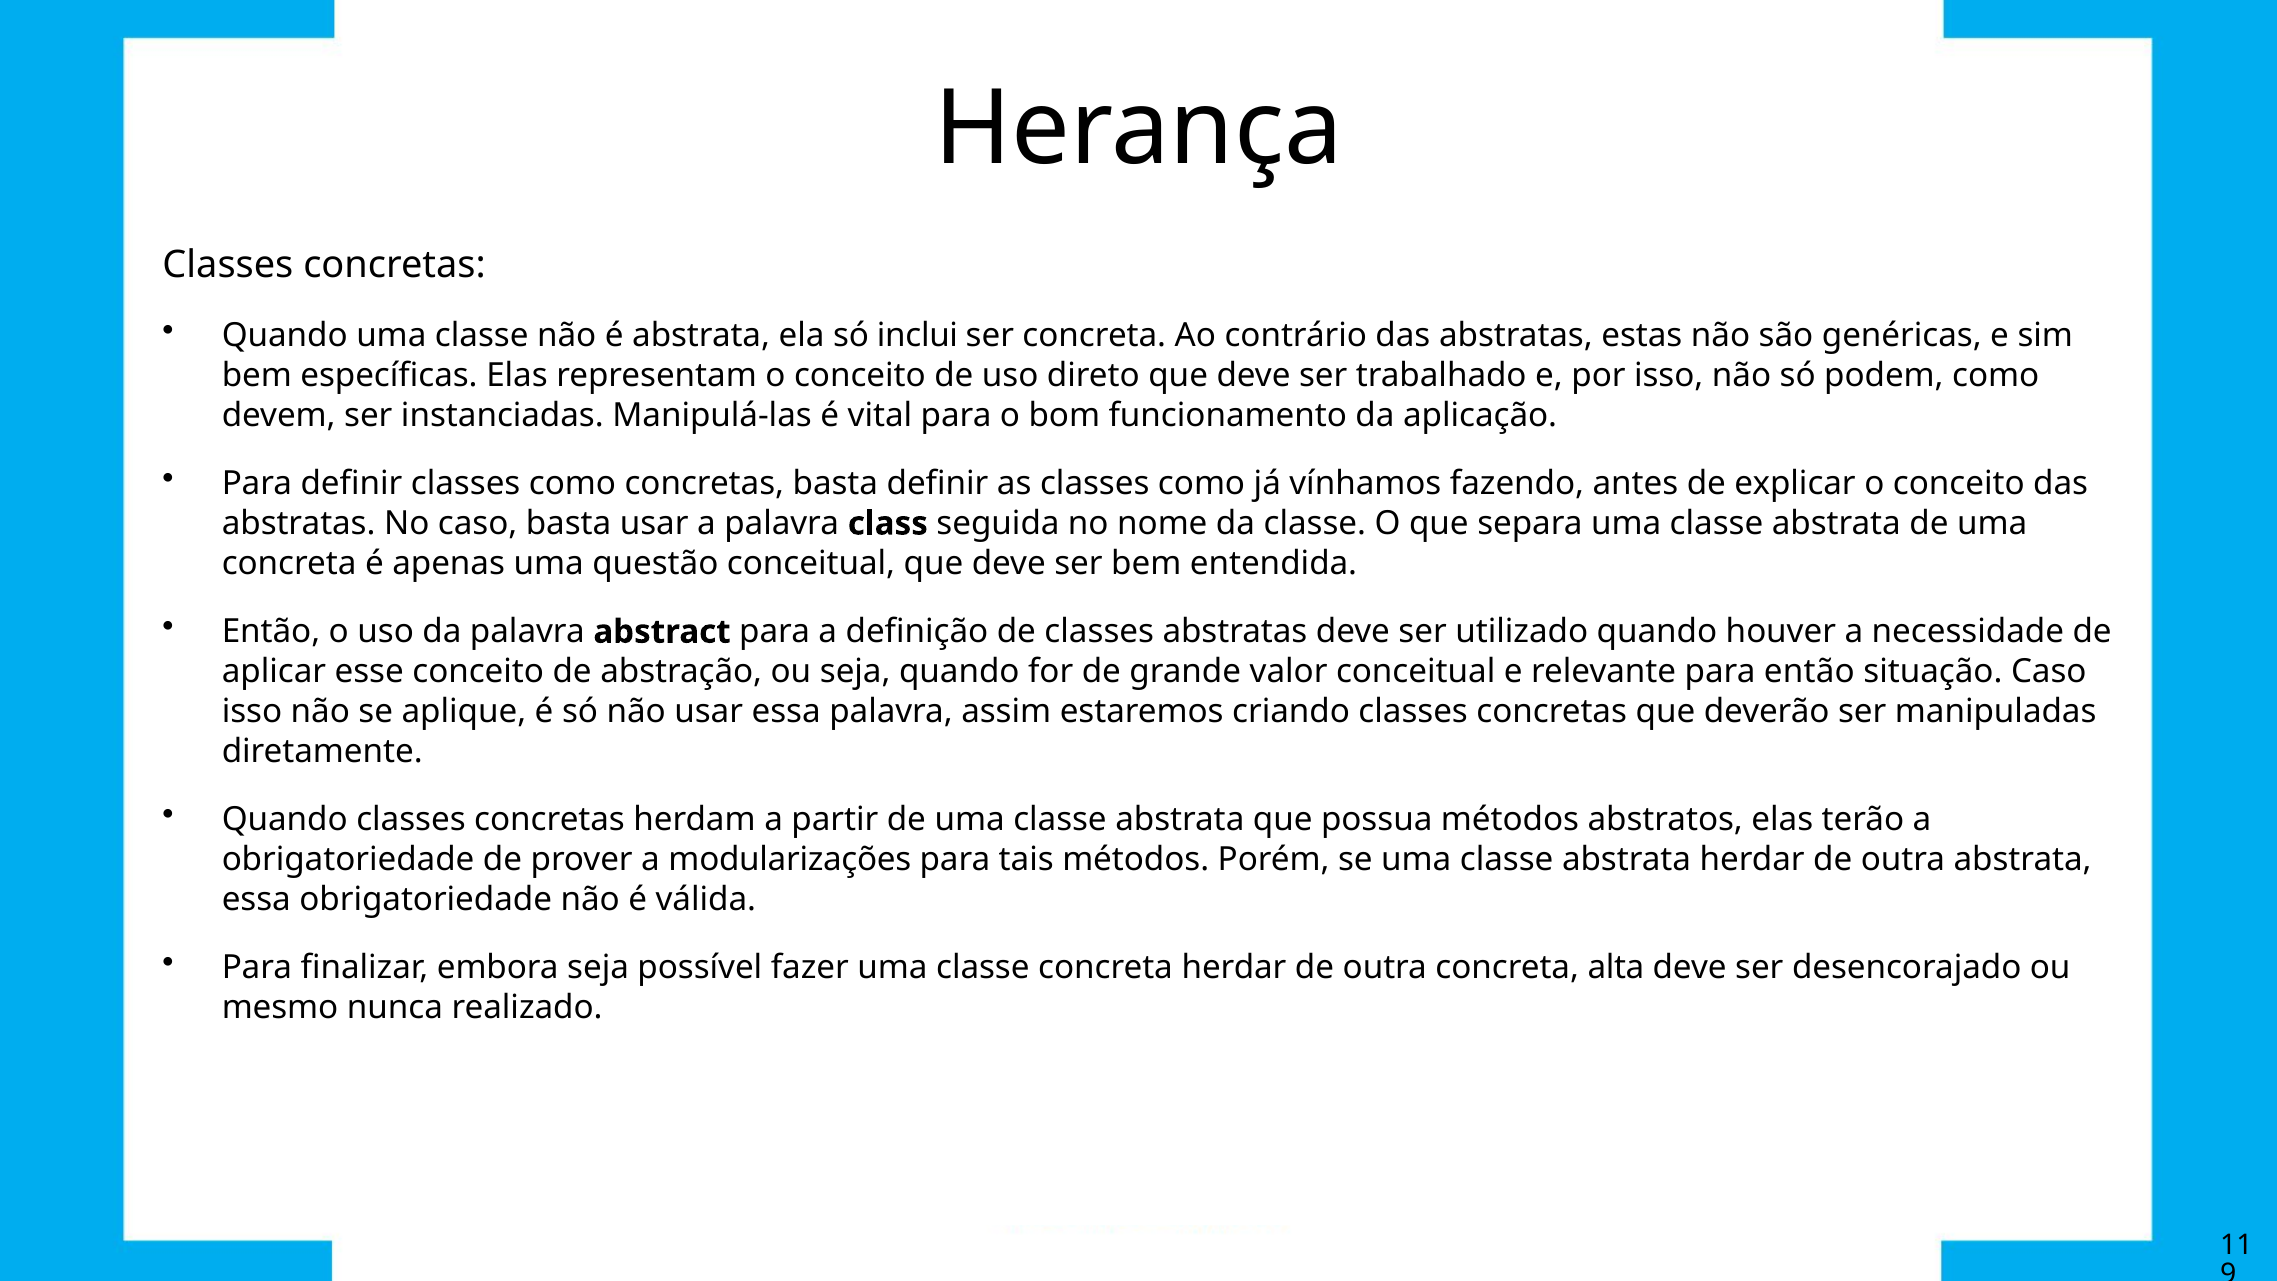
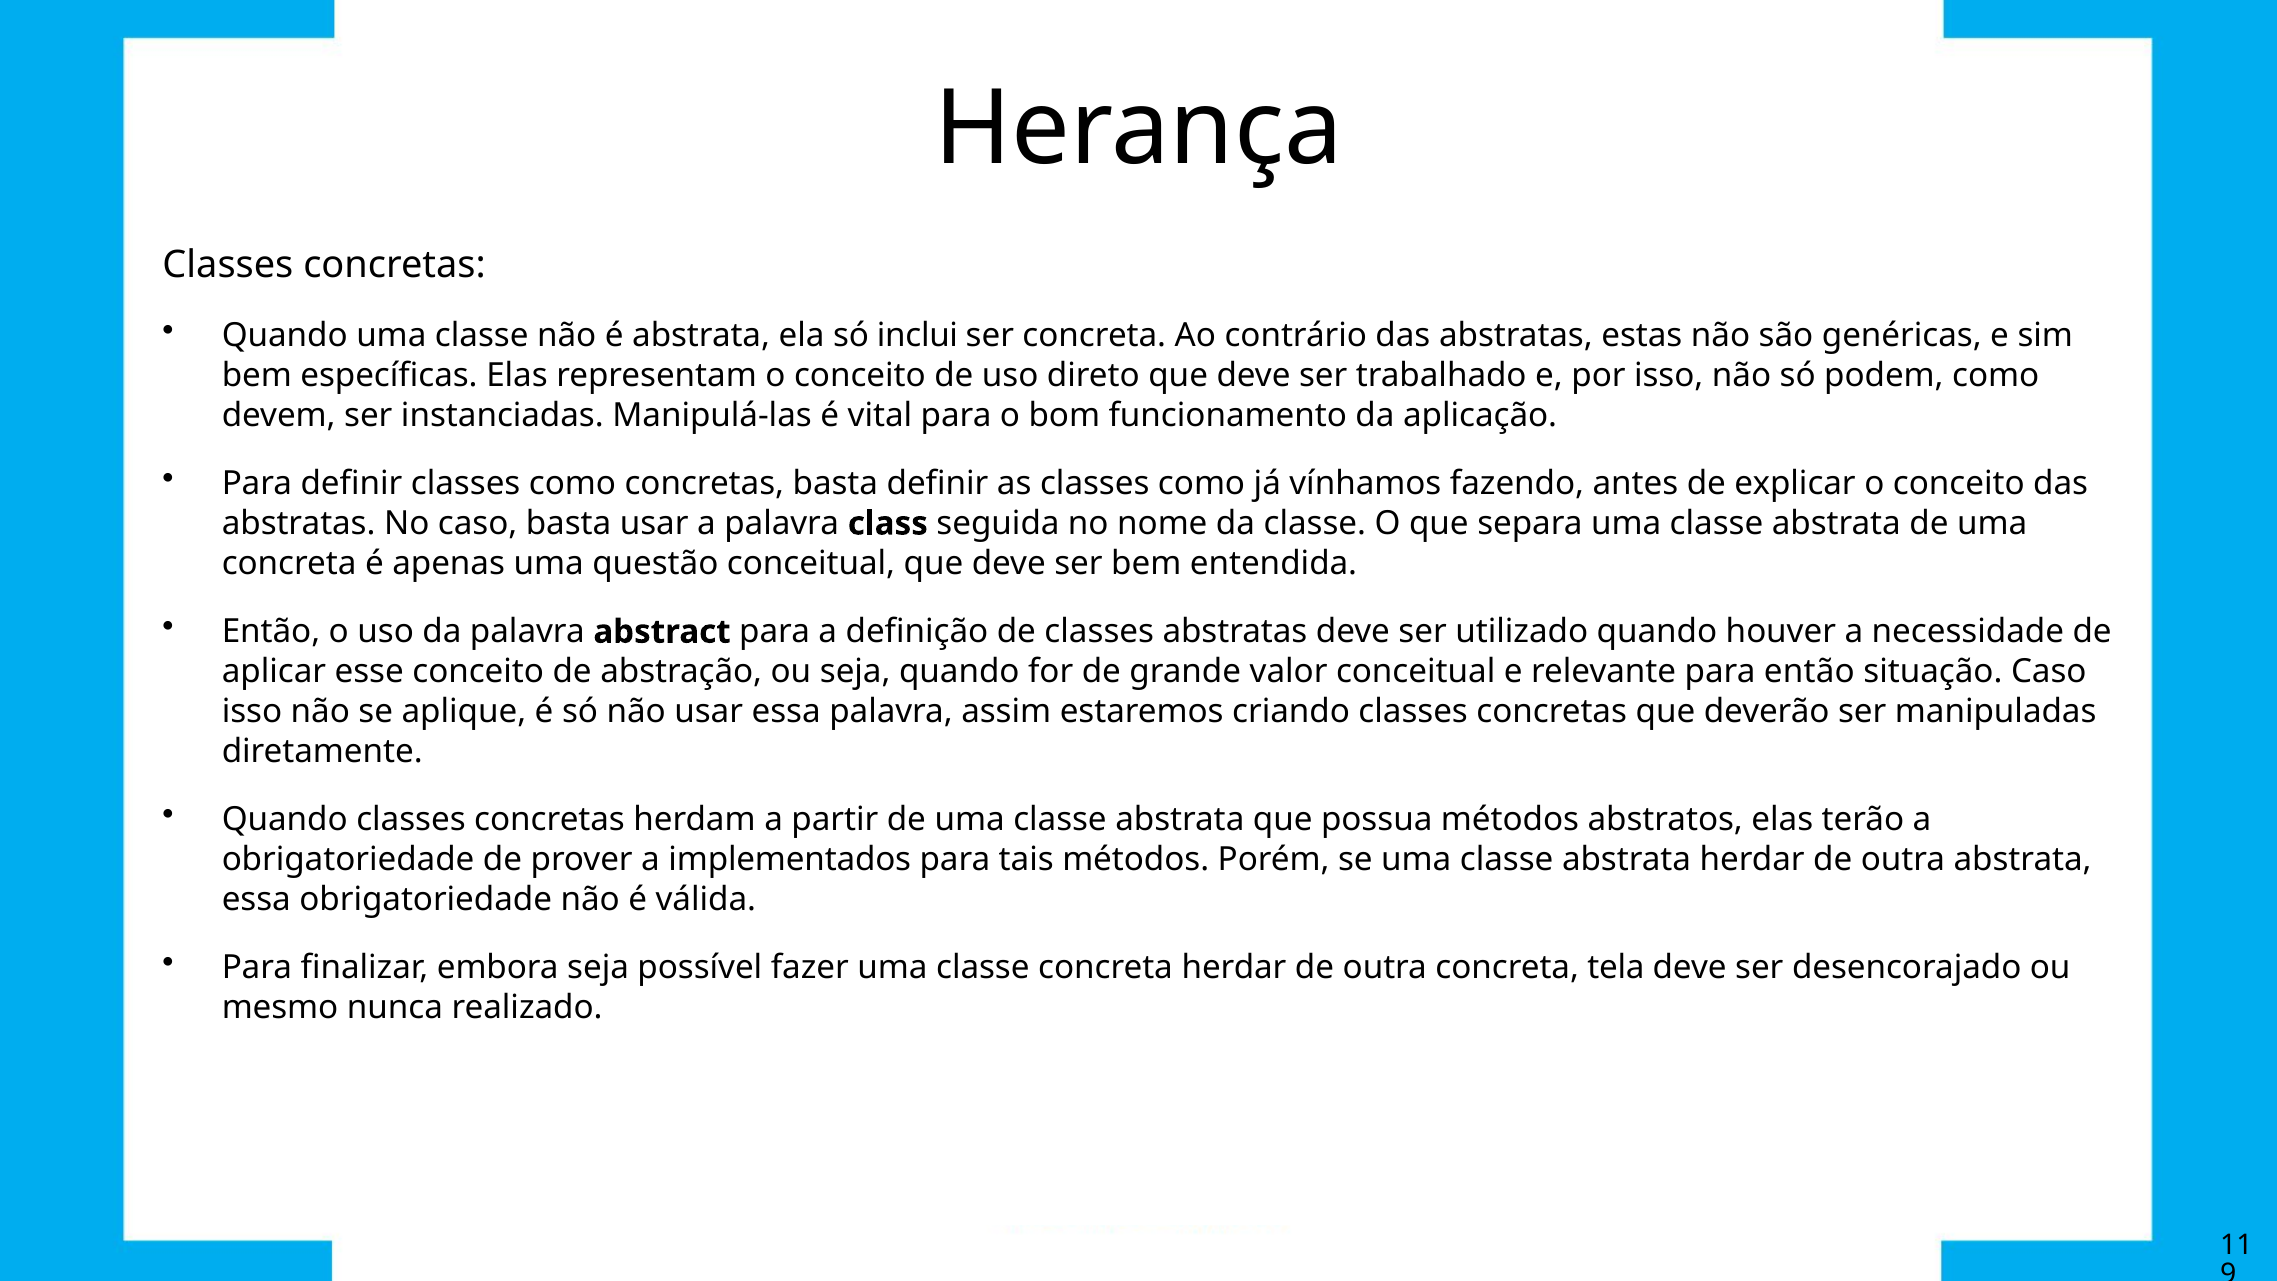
modularizações: modularizações -> implementados (790, 860)
alta: alta -> tela (1616, 968)
